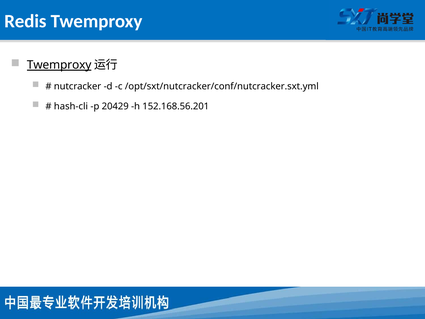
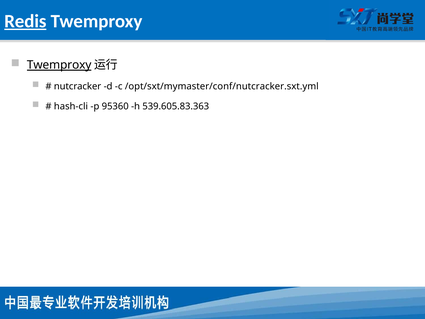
Redis underline: none -> present (25, 21)
/opt/sxt/nutcracker/conf/nutcracker.sxt.yml: /opt/sxt/nutcracker/conf/nutcracker.sxt.yml -> /opt/sxt/mymaster/conf/nutcracker.sxt.yml (222, 86)
20429: 20429 -> 95360 (115, 106)
152.168.56.201: 152.168.56.201 -> 539.605.83.363 (176, 106)
